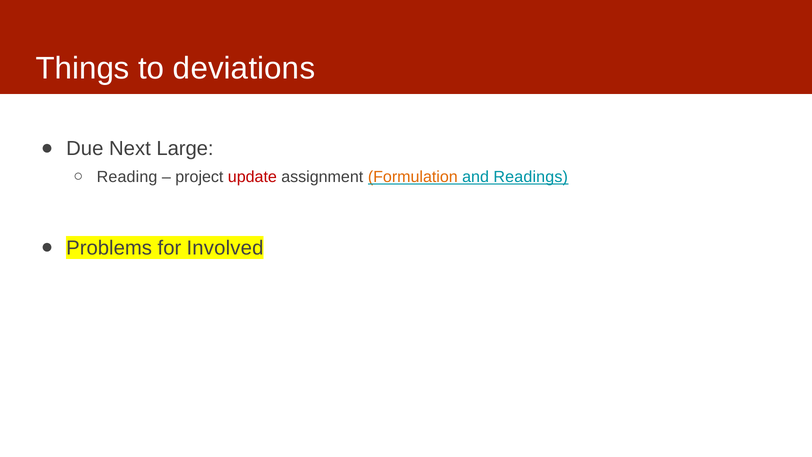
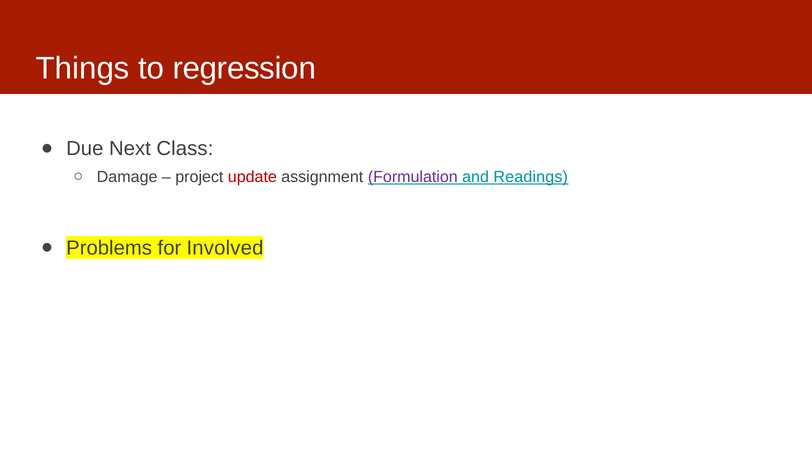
deviations: deviations -> regression (244, 69)
Large: Large -> Class (185, 148)
Reading: Reading -> Damage (127, 177)
Formulation colour: orange -> purple (413, 177)
